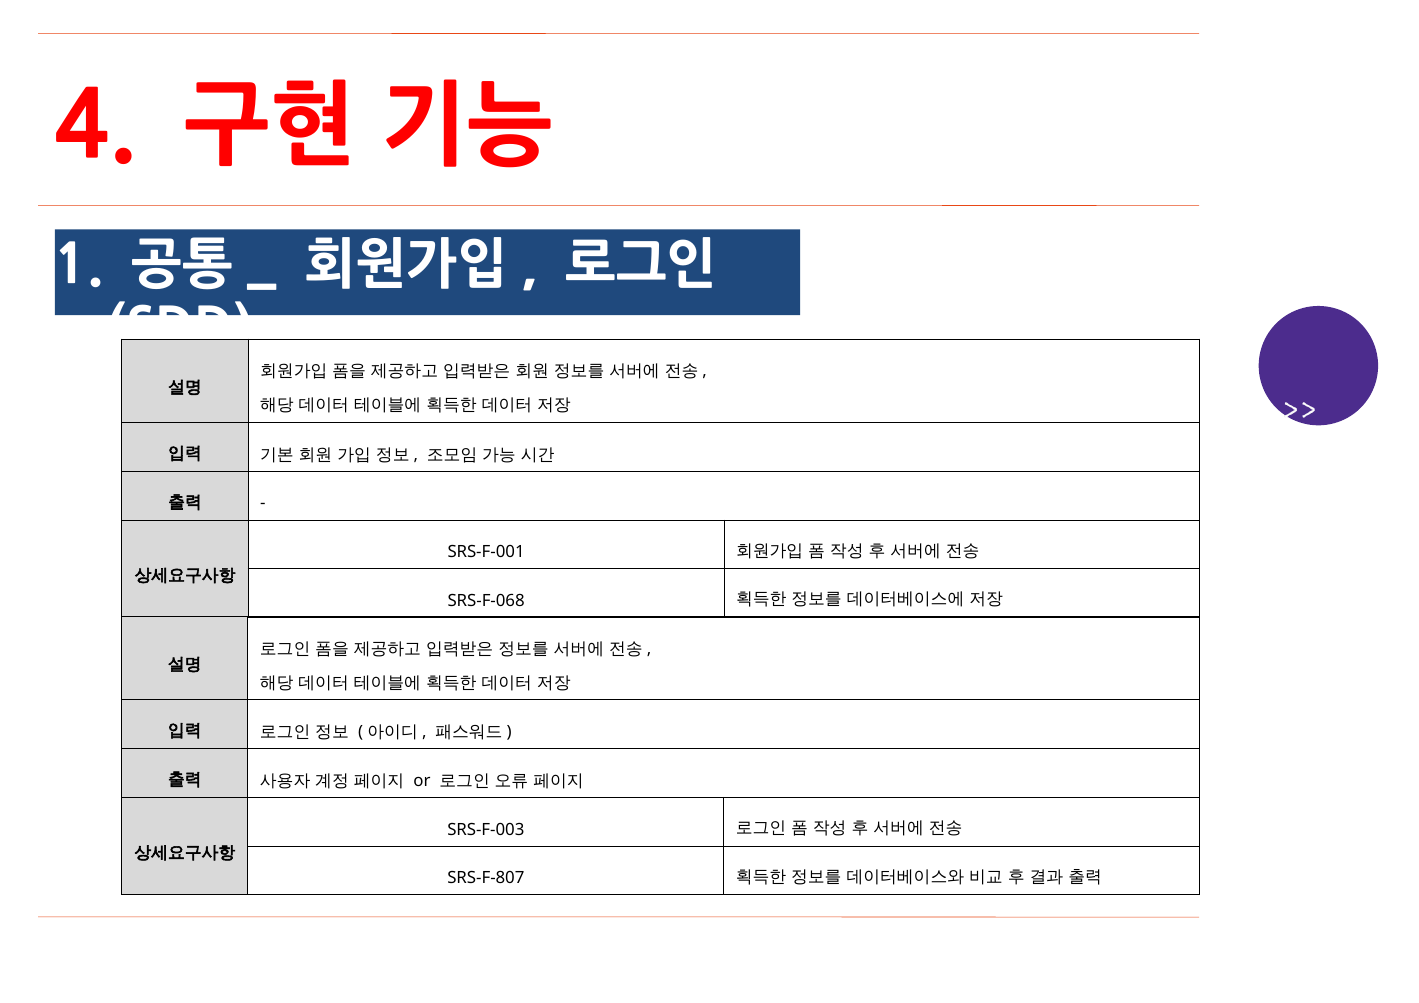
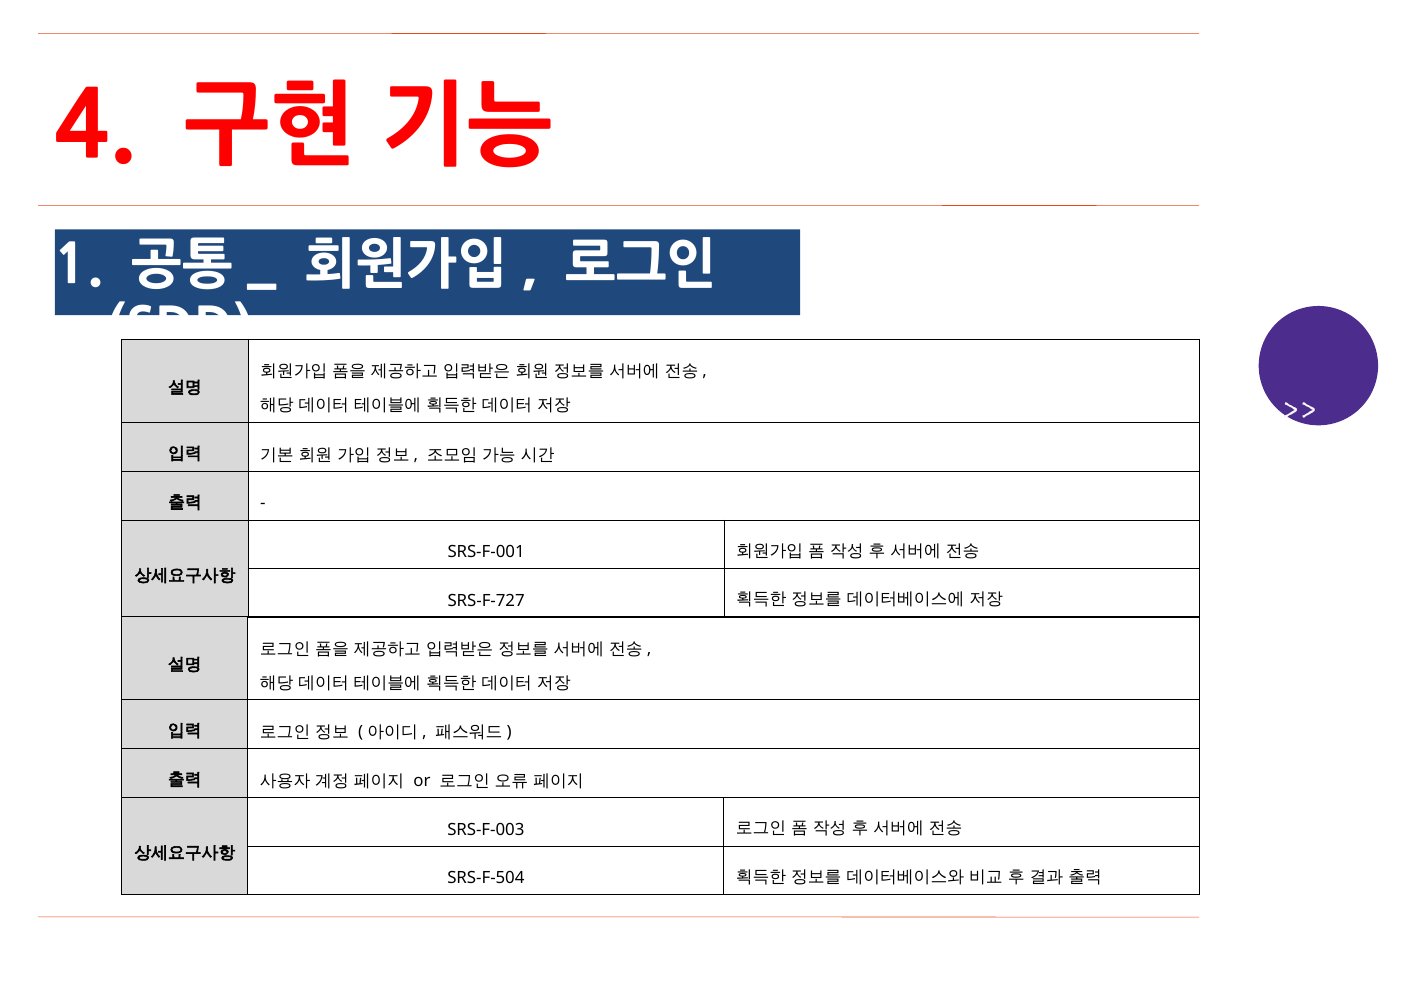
SRS-F-068: SRS-F-068 -> SRS-F-727 (486, 601)
SRS-F-807: SRS-F-807 -> SRS-F-504 (486, 879)
